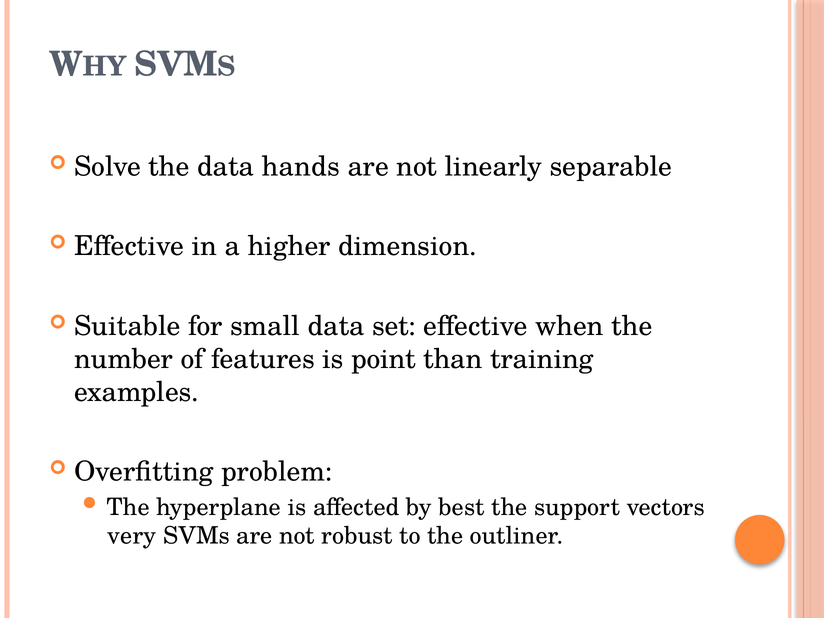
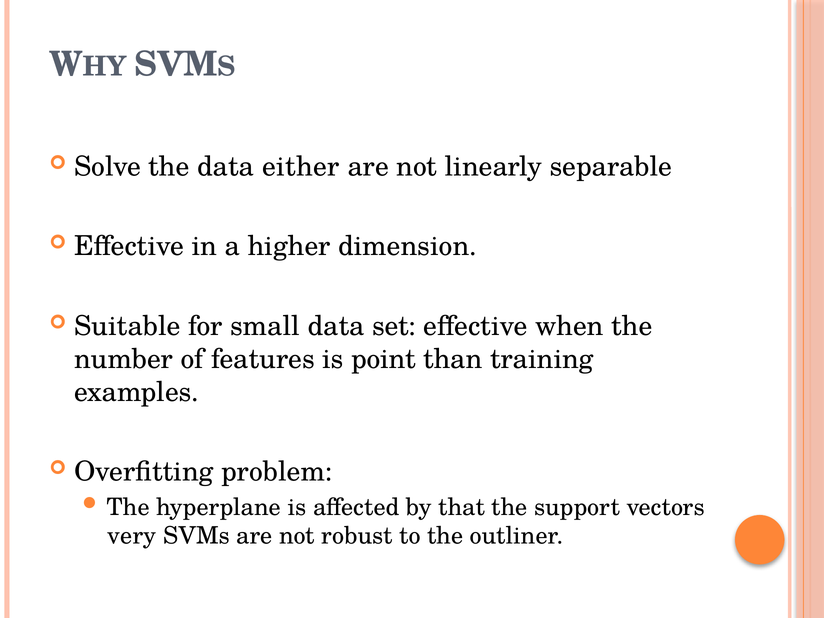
hands: hands -> either (301, 167)
best: best -> that (462, 507)
